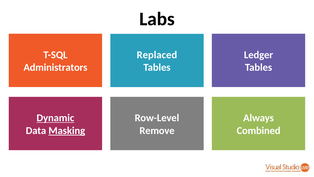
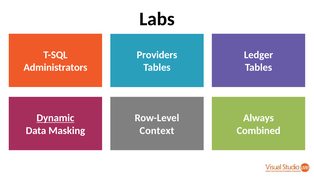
Replaced: Replaced -> Providers (157, 55)
Masking underline: present -> none (67, 130)
Remove: Remove -> Context (157, 130)
